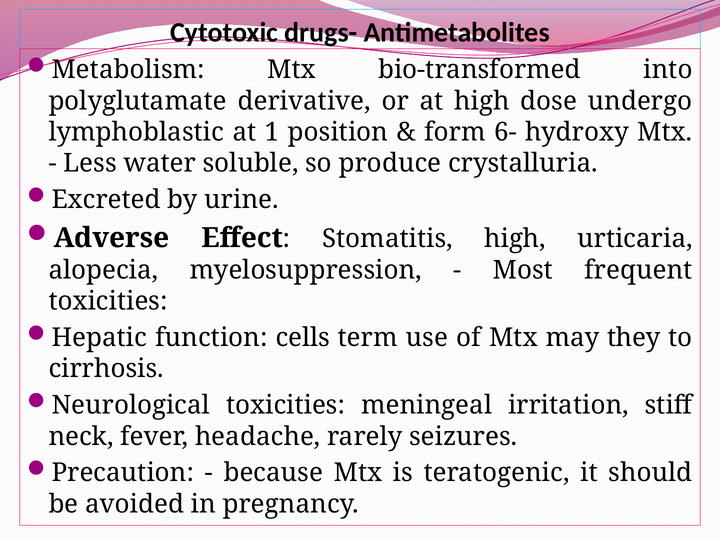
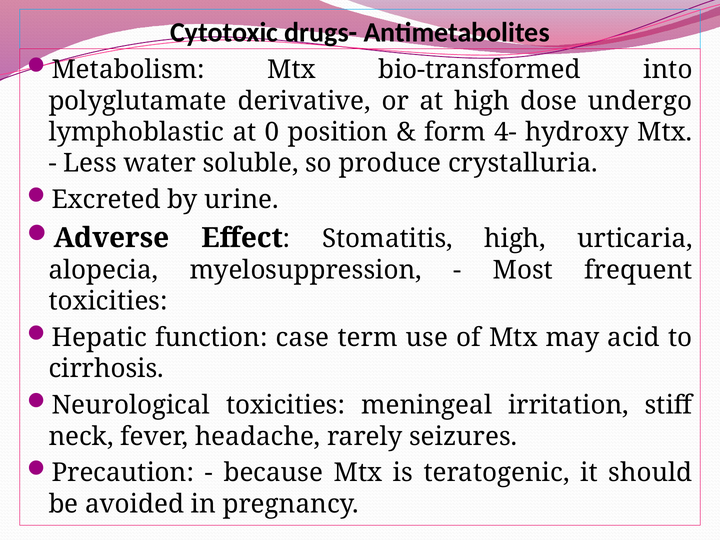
1: 1 -> 0 (272, 132)
6-: 6- -> 4- (505, 132)
cells: cells -> case (303, 338)
they: they -> acid (634, 338)
